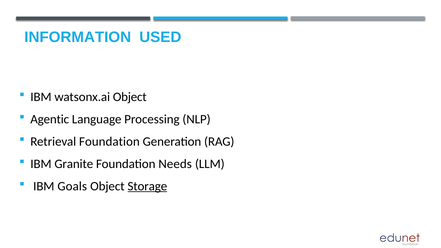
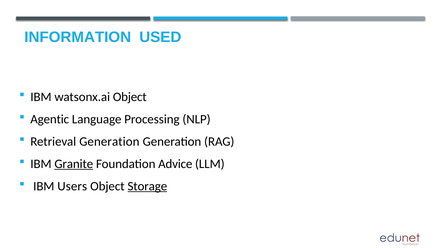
Retrieval Foundation: Foundation -> Generation (109, 142)
Granite underline: none -> present (74, 164)
Needs: Needs -> Advice (175, 164)
Goals: Goals -> Users (72, 186)
